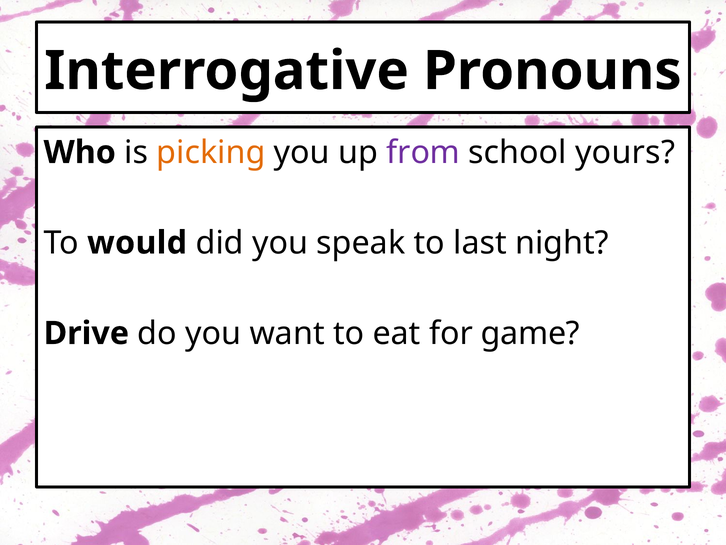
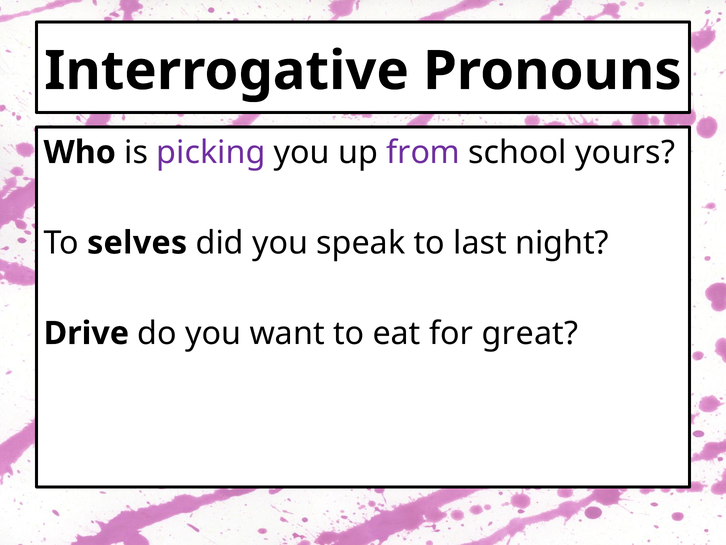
picking colour: orange -> purple (211, 152)
would: would -> selves (137, 243)
game: game -> great (530, 333)
